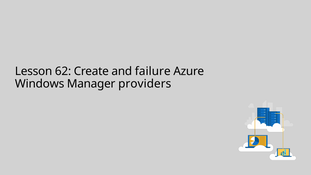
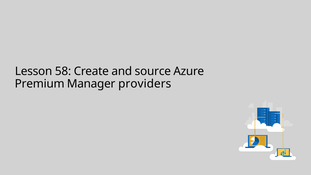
62: 62 -> 58 (63, 71)
failure: failure -> source (153, 71)
Windows: Windows -> Premium (40, 84)
